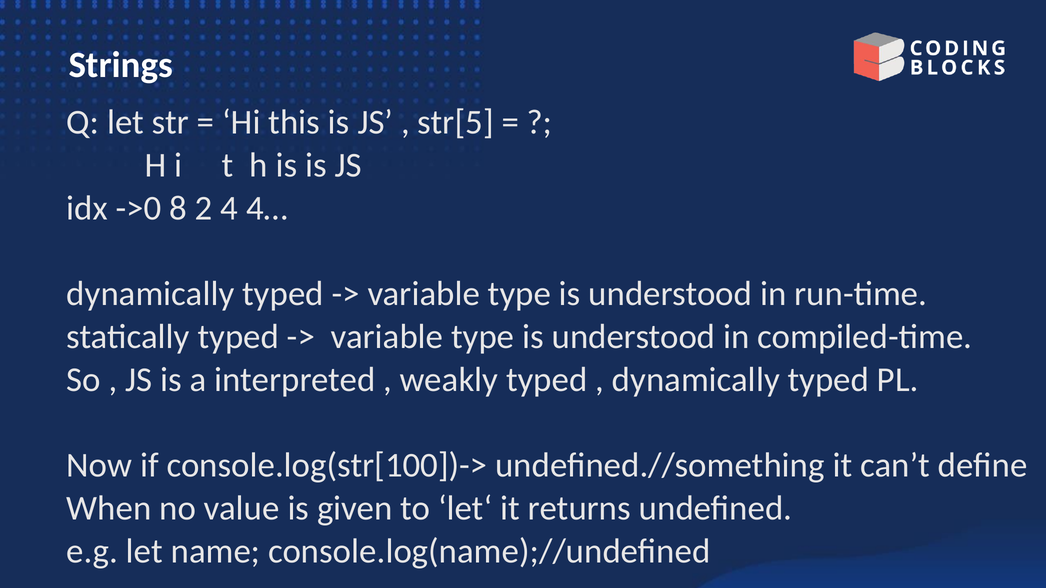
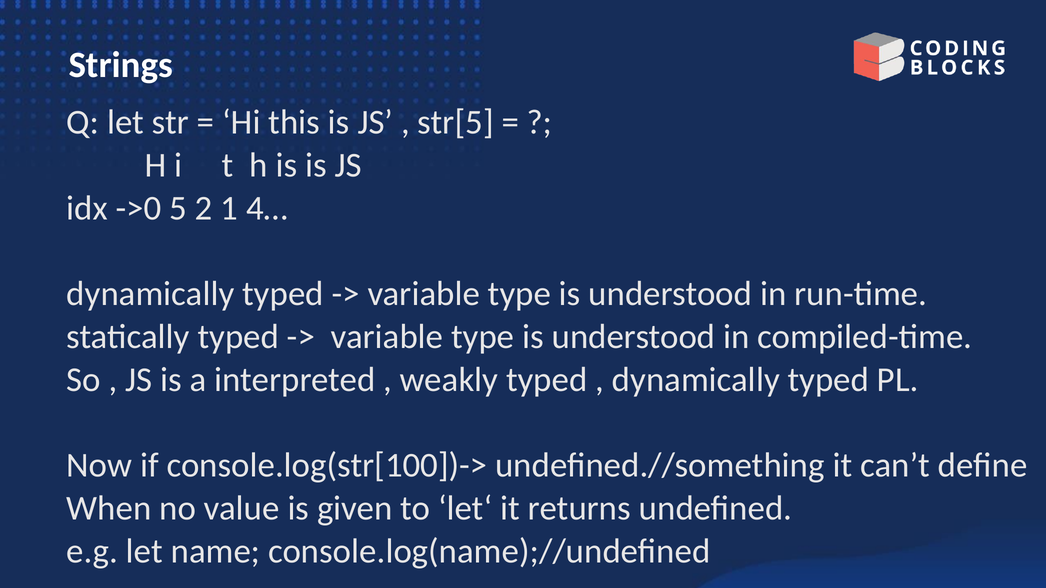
8: 8 -> 5 (178, 208)
4: 4 -> 1 (229, 208)
